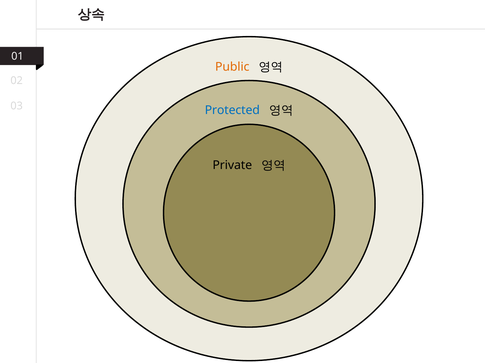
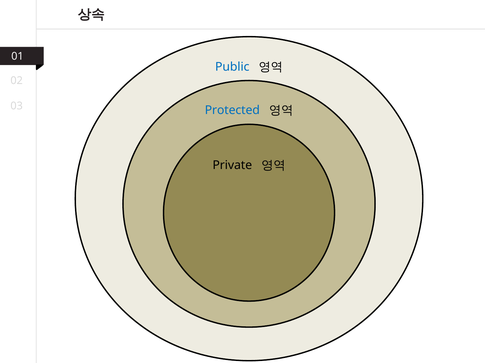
Public colour: orange -> blue (232, 67)
